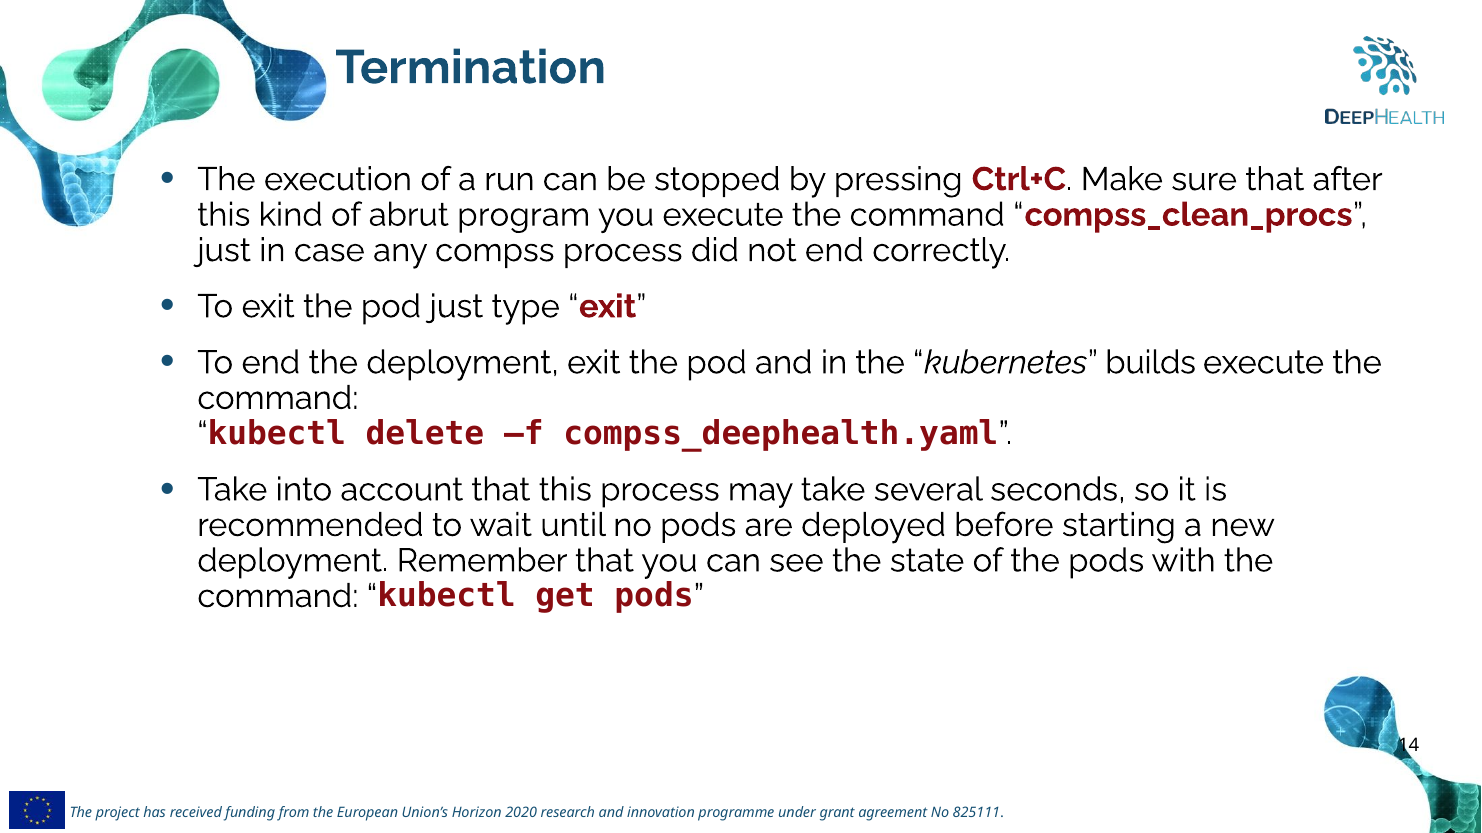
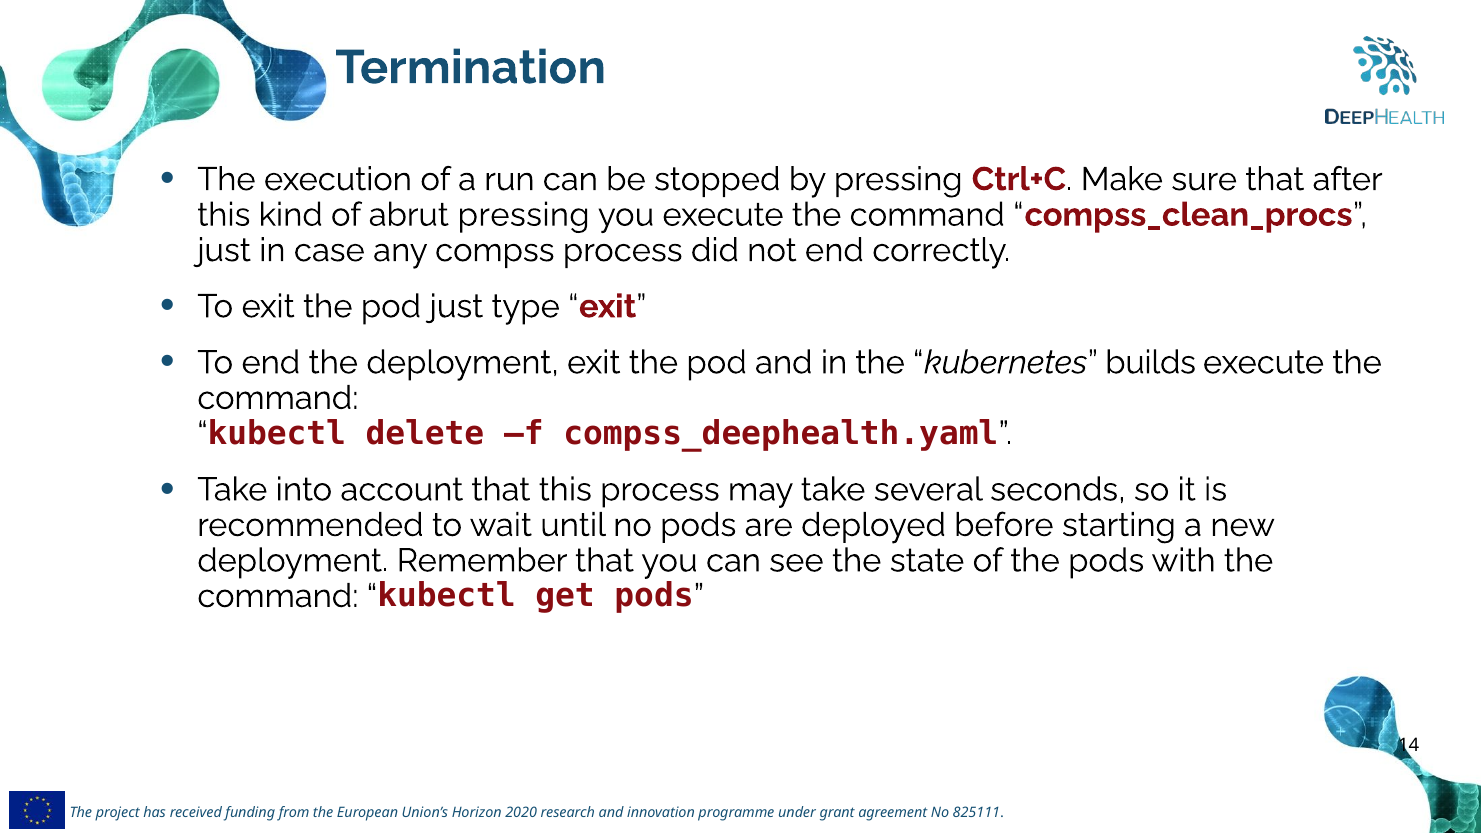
abrut program: program -> pressing (524, 215)
